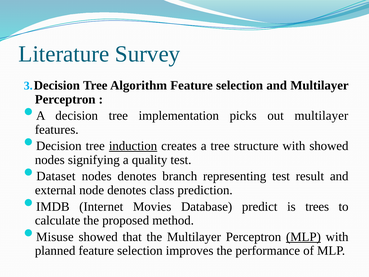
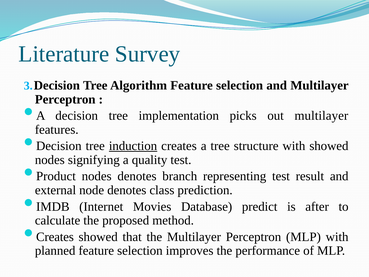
Dataset: Dataset -> Product (56, 176)
trees: trees -> after (317, 206)
Misuse: Misuse -> Creates (55, 237)
MLP underline: present -> none (303, 237)
